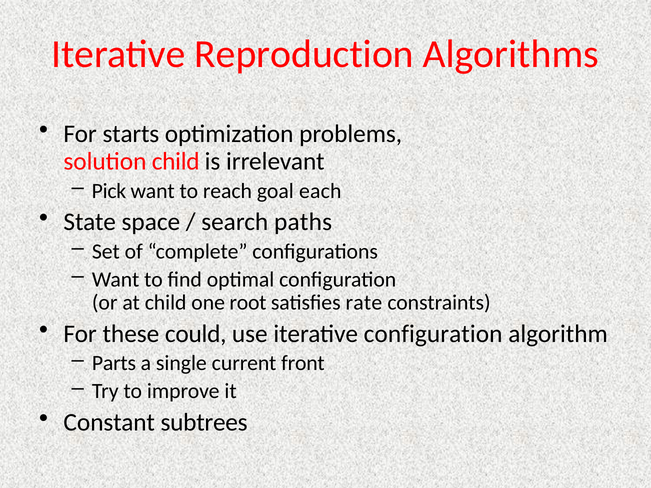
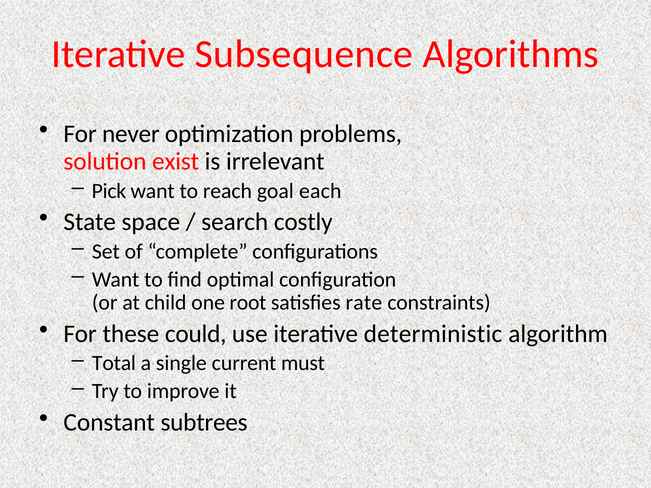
Reproduction: Reproduction -> Subsequence (304, 54)
starts: starts -> never (131, 134)
solution child: child -> exist (176, 161)
paths: paths -> costly (303, 222)
iterative configuration: configuration -> deterministic (433, 334)
Parts: Parts -> Total (114, 363)
front: front -> must (303, 363)
